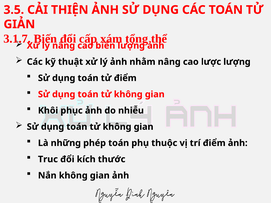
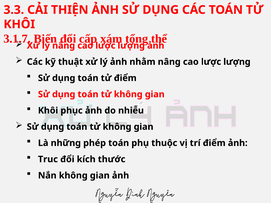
3.5: 3.5 -> 3.3 (14, 10)
GIẢN: GIẢN -> KHÔI (19, 24)
lý nâng cao biến: biến -> lược (105, 46)
